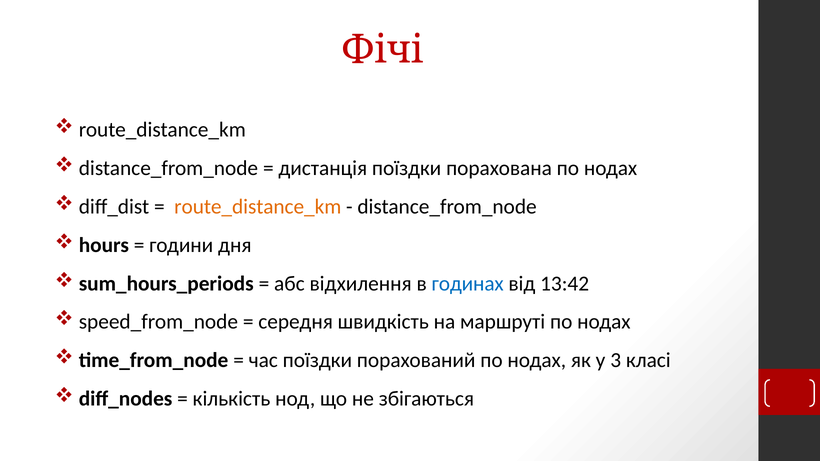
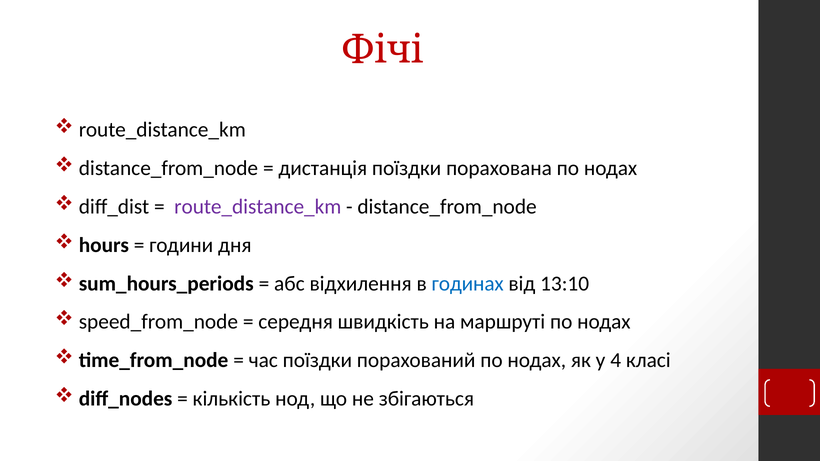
route_distance_km colour: orange -> purple (258, 207)
13:42: 13:42 -> 13:10 (565, 284)
3: 3 -> 4 (616, 361)
